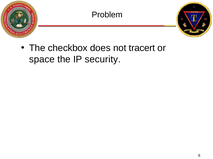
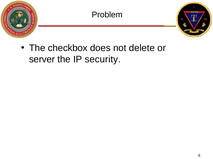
tracert: tracert -> delete (142, 48)
space: space -> server (42, 60)
